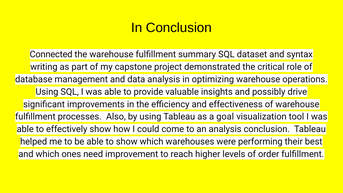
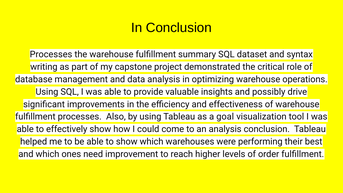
Connected: Connected -> Processes (51, 54)
